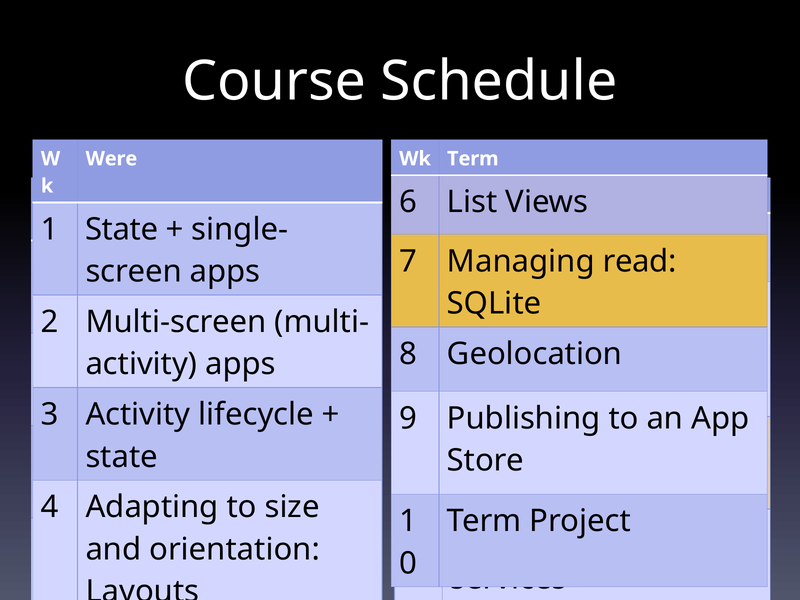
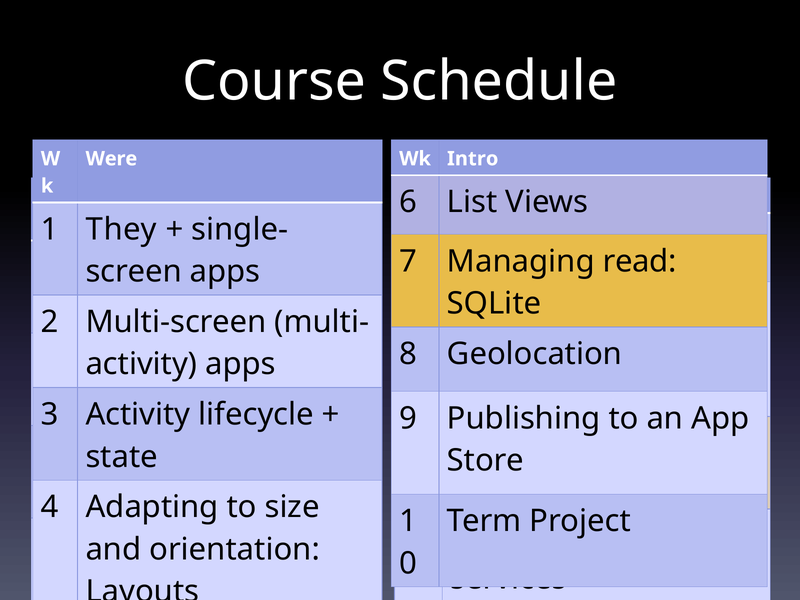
Wk Term: Term -> Intro (473, 159)
State: State -> They (121, 229)
